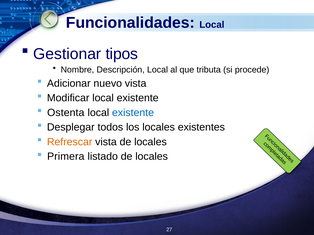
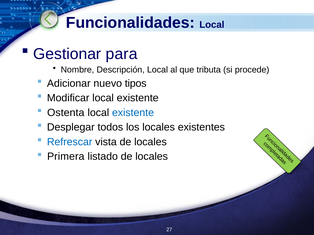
tipos: tipos -> para (122, 54)
nuevo vista: vista -> tipos (136, 84)
Refrescar colour: orange -> blue (70, 142)
